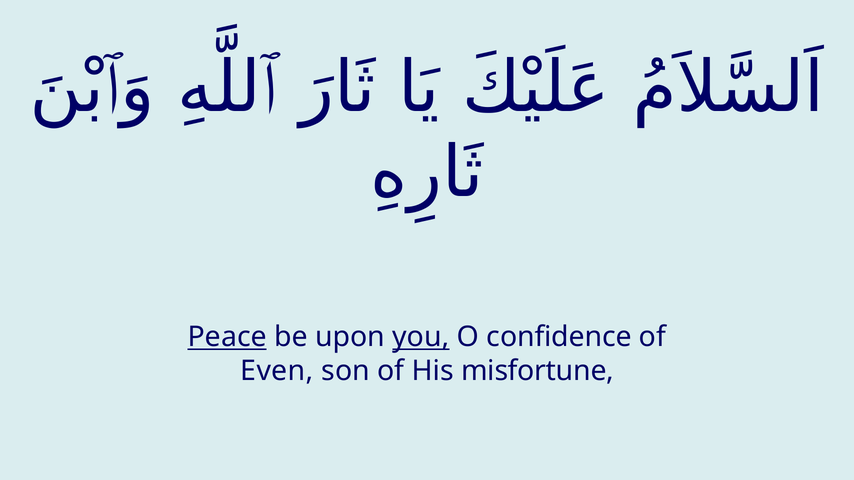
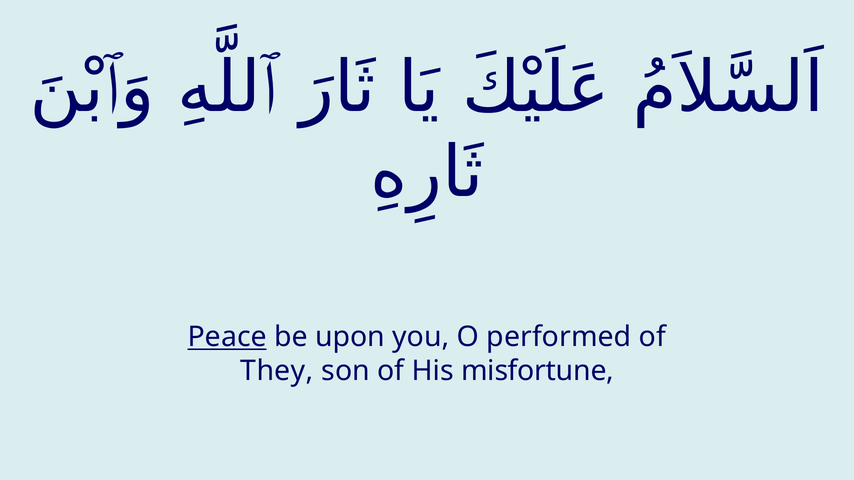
you underline: present -> none (421, 337)
confidence: confidence -> performed (559, 337)
Even: Even -> They (277, 371)
